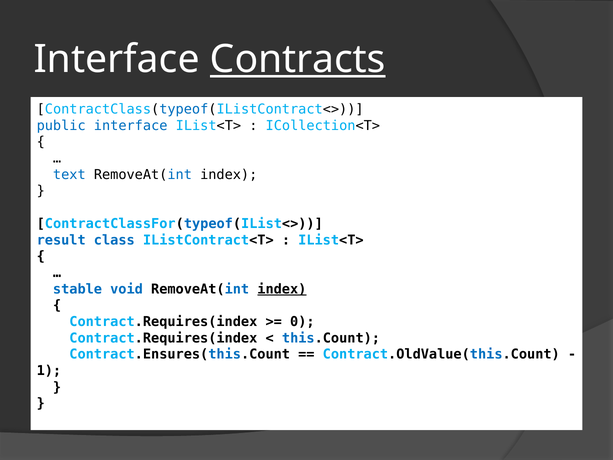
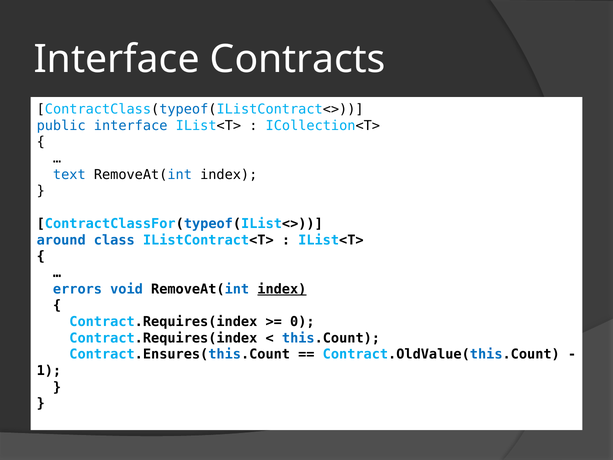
Contracts underline: present -> none (298, 59)
result: result -> around (61, 240)
stable: stable -> errors (78, 289)
